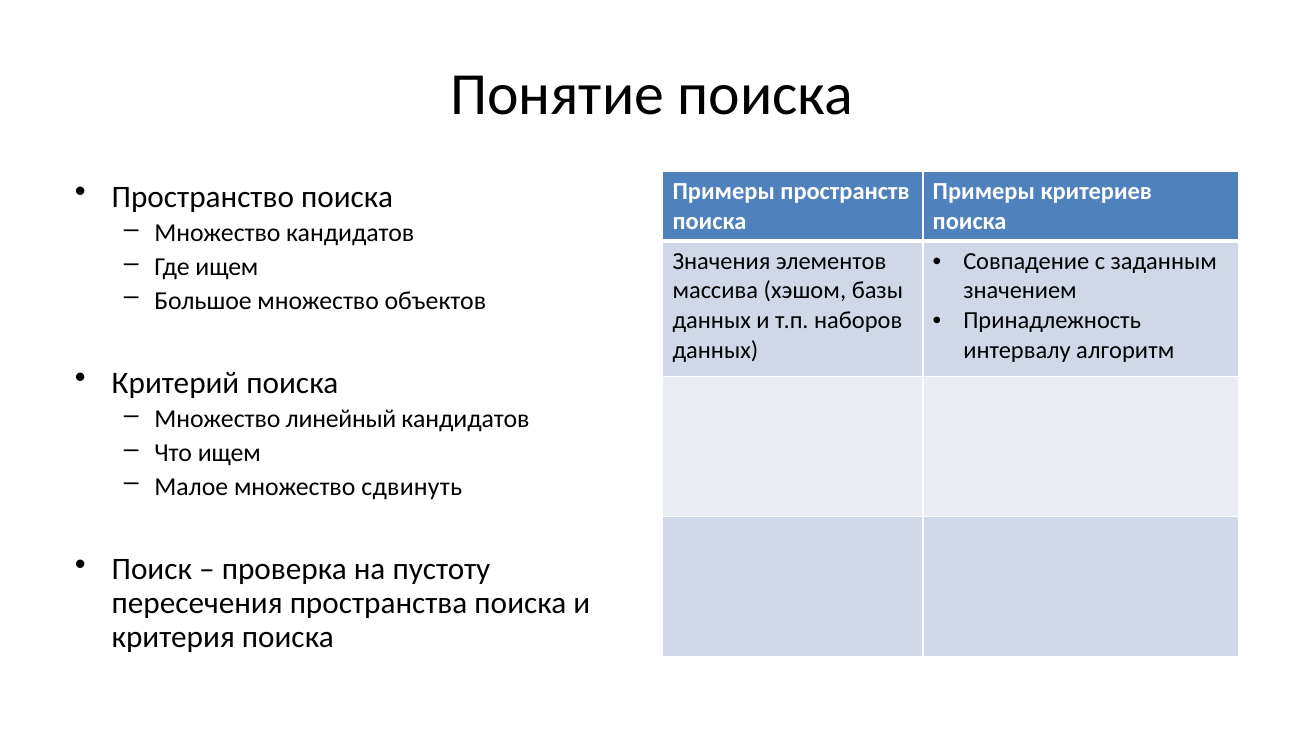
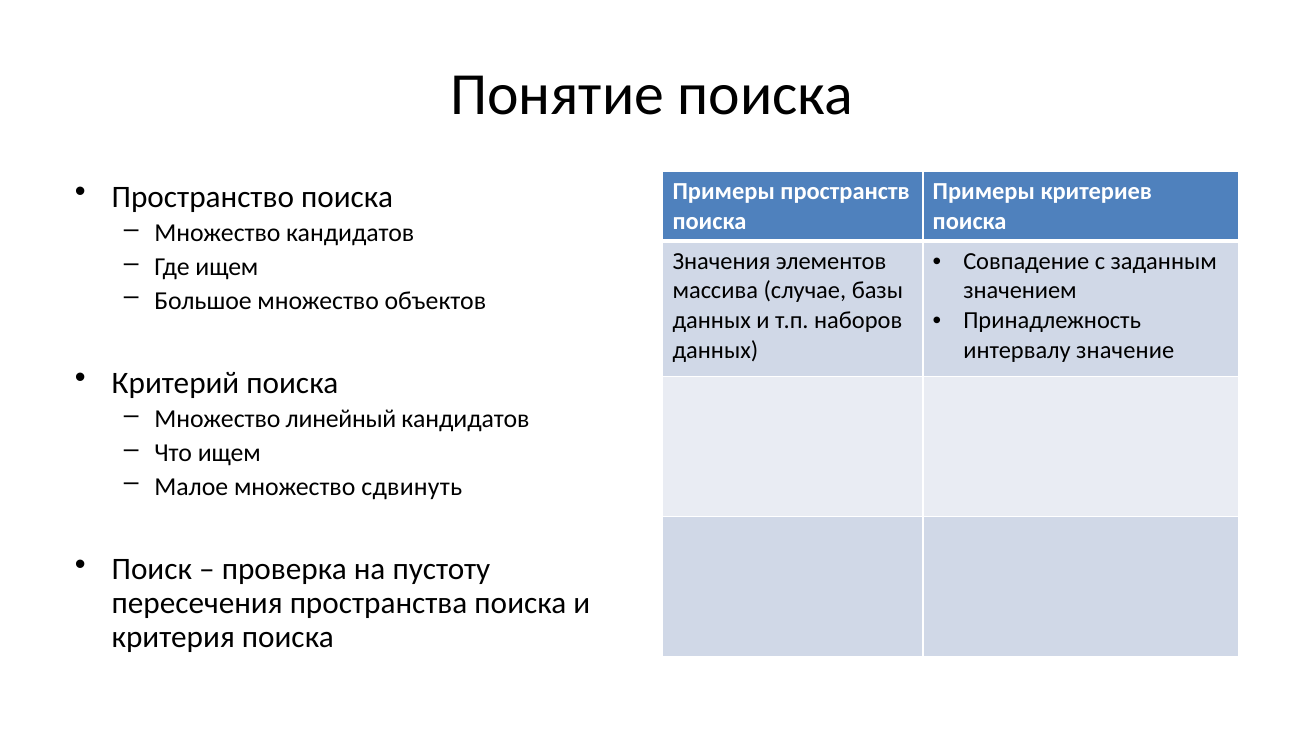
хэшом: хэшом -> случае (805, 291)
алгоритм: алгоритм -> значение (1125, 350)
